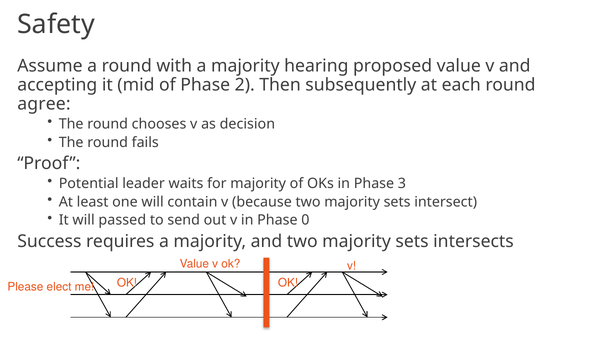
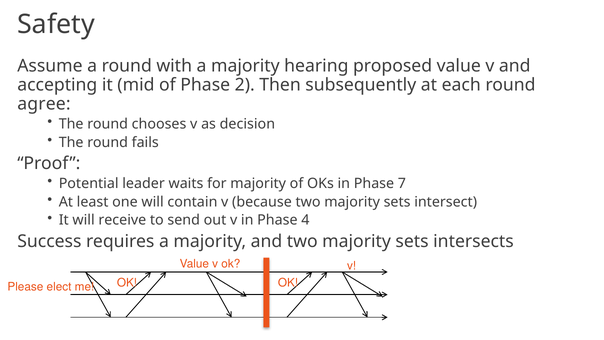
3: 3 -> 7 (402, 183)
passed: passed -> receive (122, 220)
0: 0 -> 4 (305, 220)
